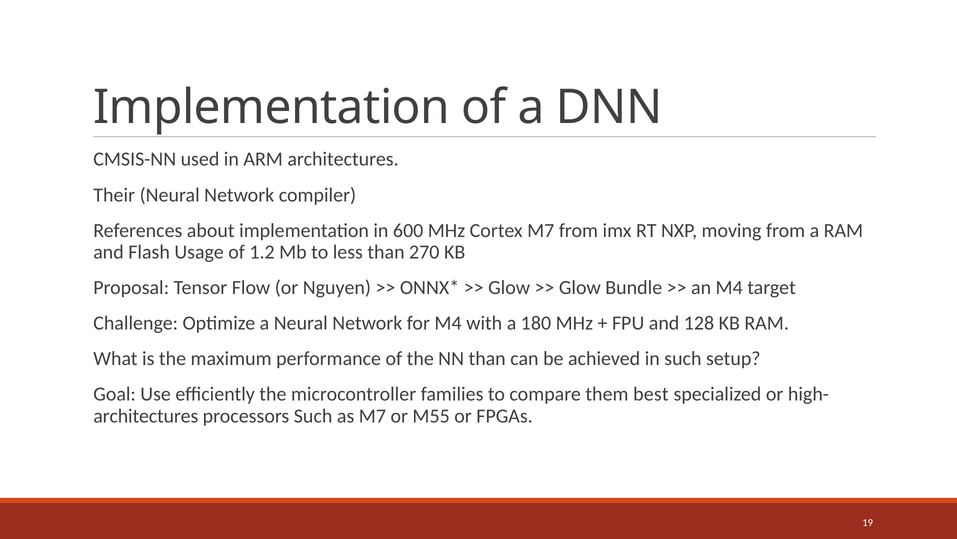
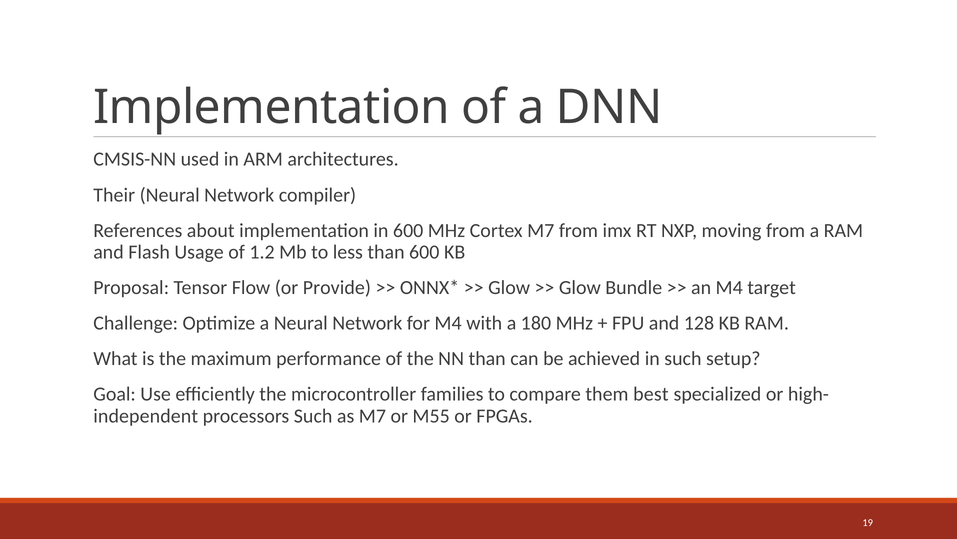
than 270: 270 -> 600 (424, 252)
Nguyen: Nguyen -> Provide (337, 287)
architectures: architectures -> independent (146, 415)
